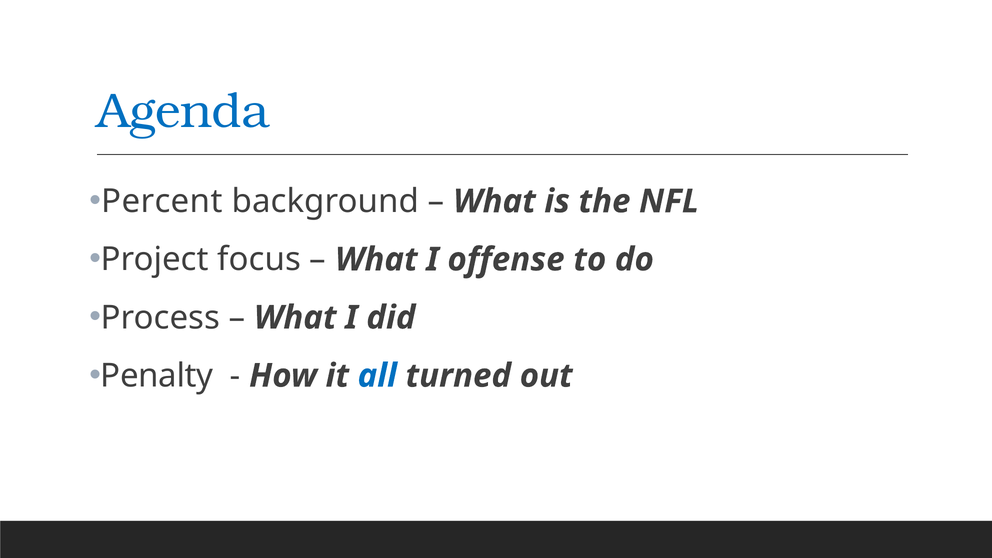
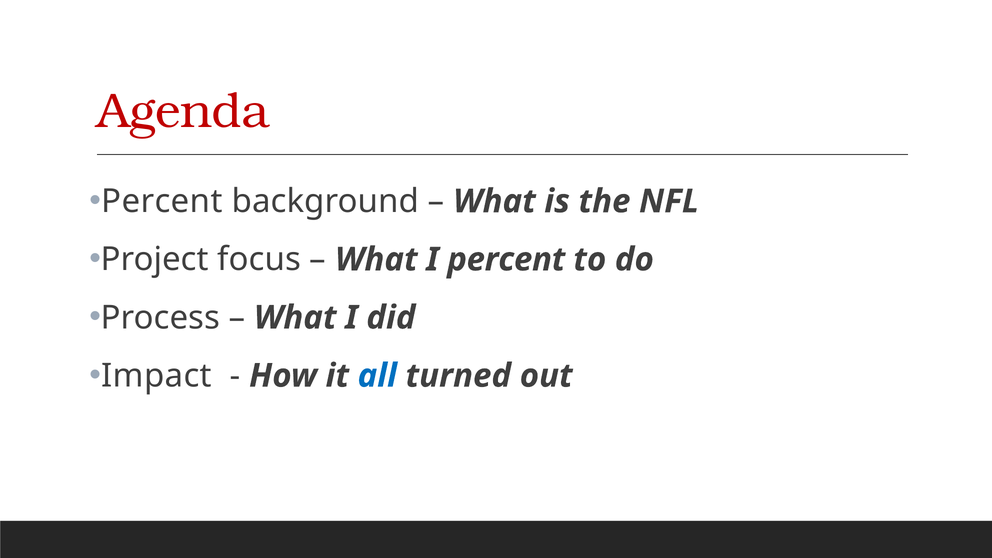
Agenda colour: blue -> red (183, 111)
I offense: offense -> percent (506, 260)
Penalty: Penalty -> Impact (156, 376)
